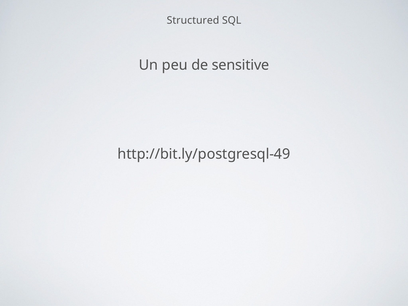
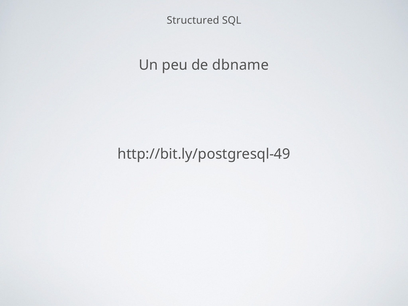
sensitive: sensitive -> dbname (240, 65)
